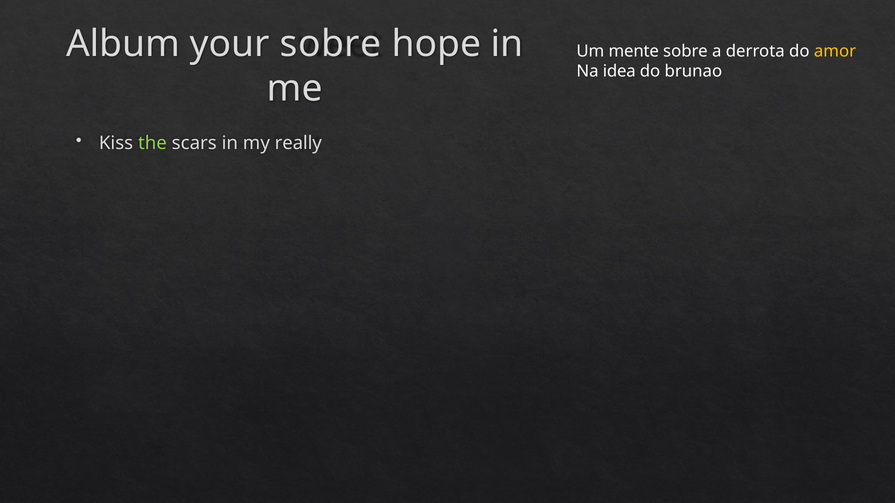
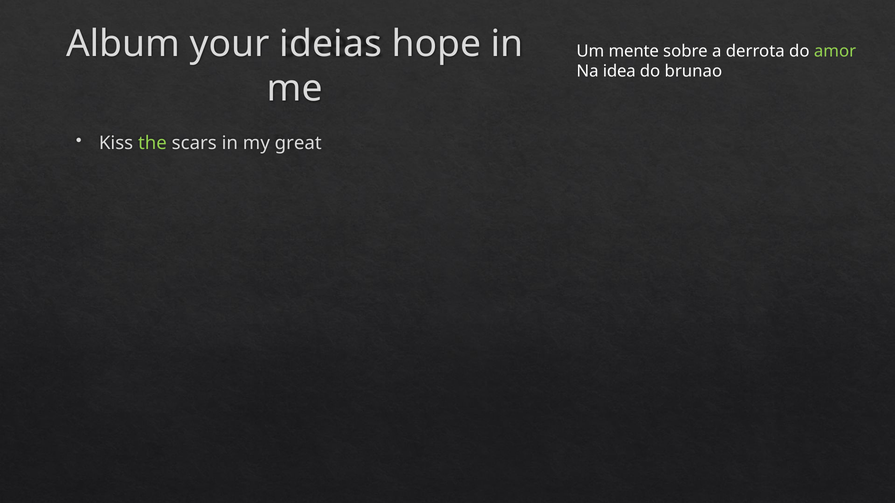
your sobre: sobre -> ideias (331, 44)
amor colour: yellow -> light green (835, 51)
really: really -> great (298, 143)
